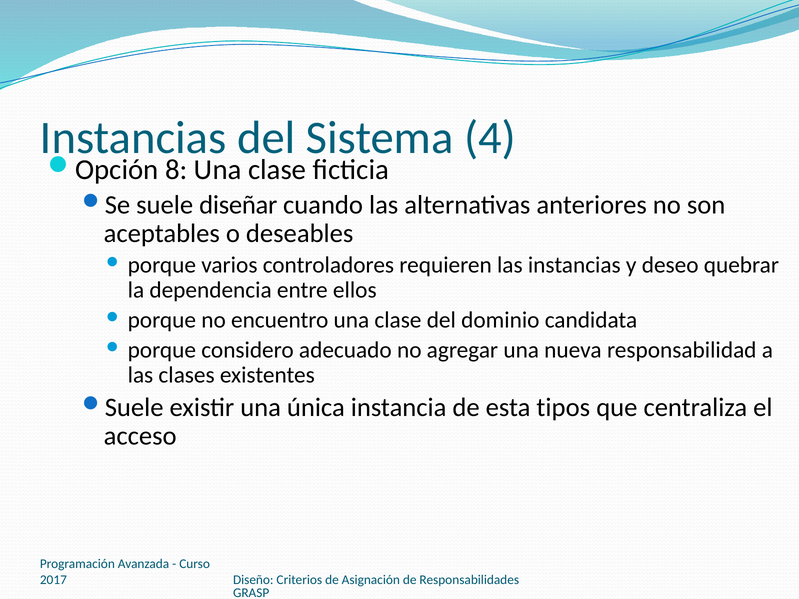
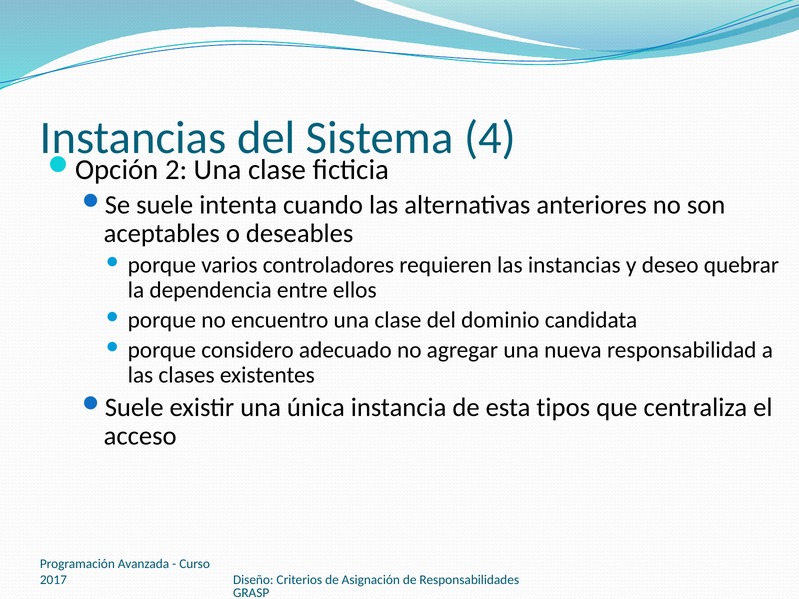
8: 8 -> 2 (176, 170)
diseñar: diseñar -> intenta (238, 205)
